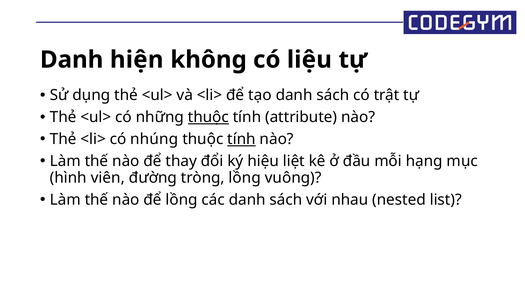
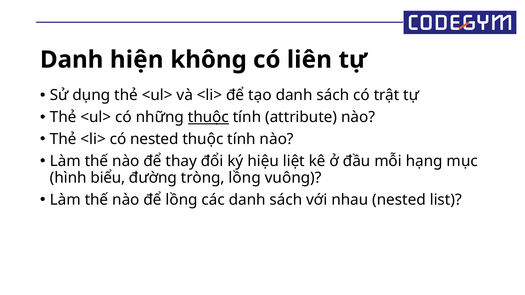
liệu: liệu -> liên (309, 60)
có nhúng: nhúng -> nested (154, 139)
tính underline: present -> none (241, 139)
viên: viên -> biểu (108, 178)
